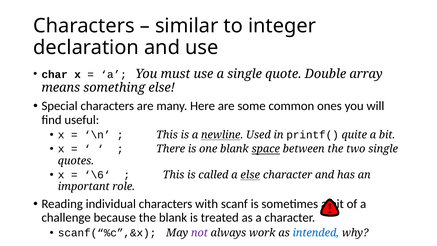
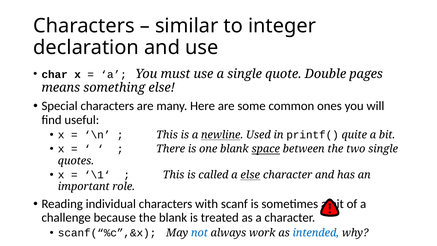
array: array -> pages (366, 74)
\6‘: \6‘ -> \1‘ (97, 175)
not colour: purple -> blue (199, 233)
